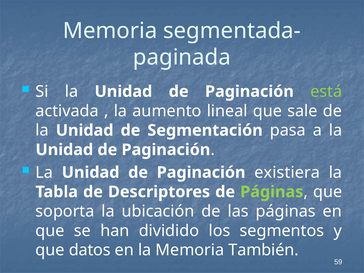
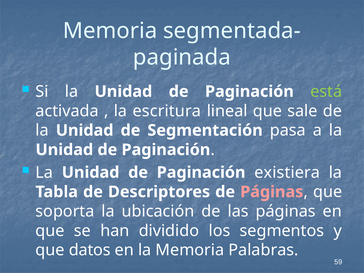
aumento: aumento -> escritura (167, 111)
Páginas colour: light green -> pink (272, 192)
También: También -> Palabras (263, 250)
